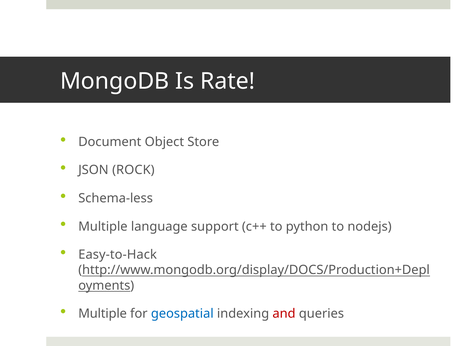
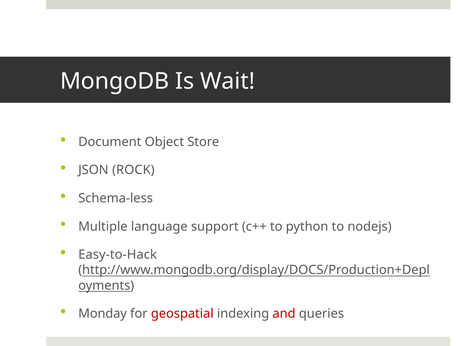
Rate: Rate -> Wait (228, 81)
Multiple: Multiple -> Monday (103, 314)
geospatial colour: blue -> red (182, 314)
